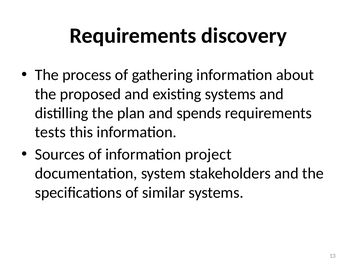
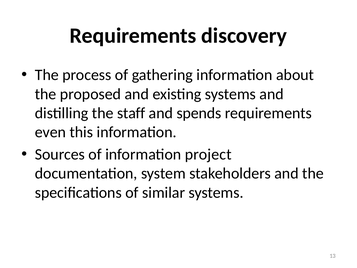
plan: plan -> staff (131, 113)
tests: tests -> even (50, 132)
